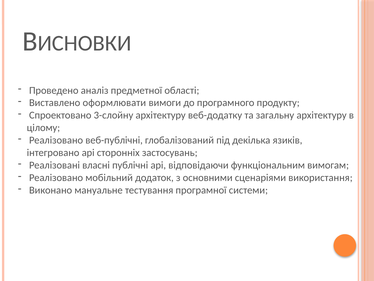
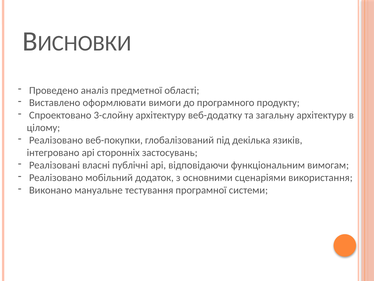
веб-публічні: веб-публічні -> веб-покупки (114, 140)
